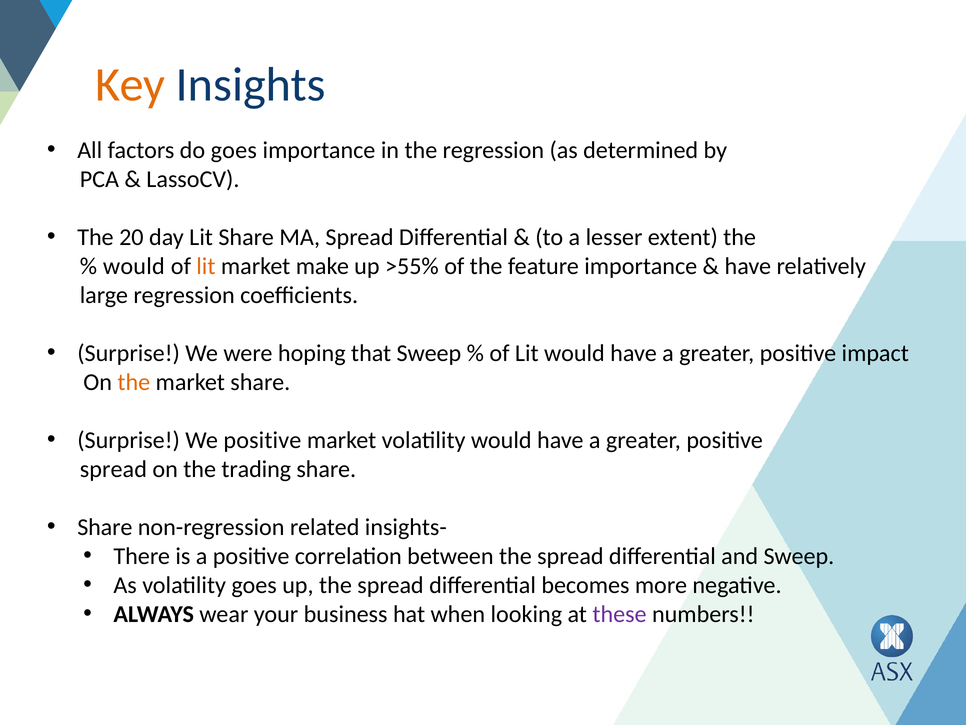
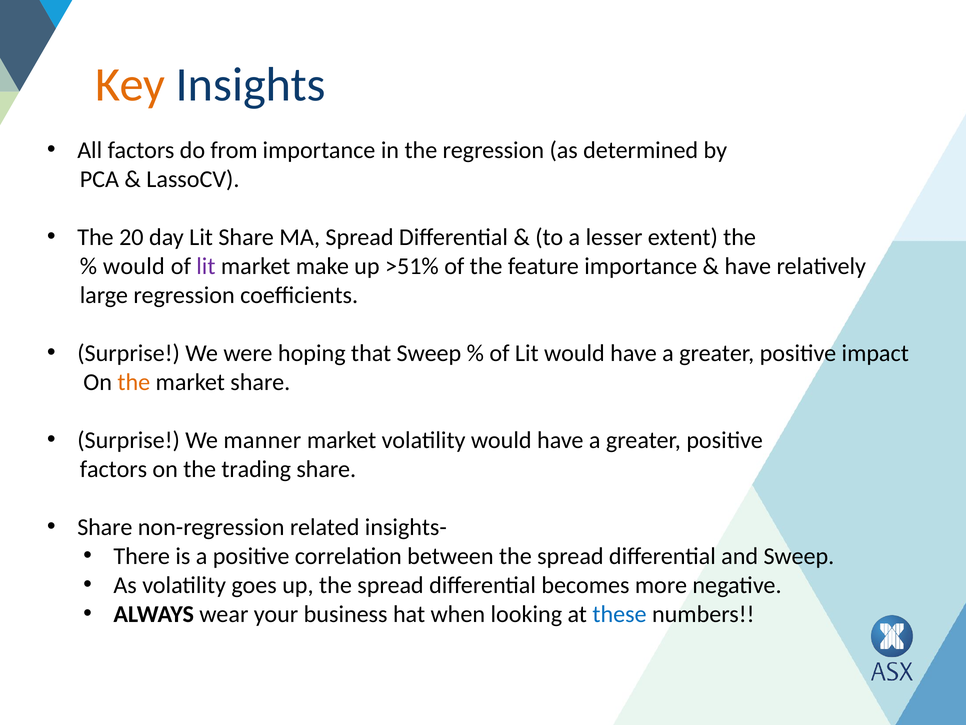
do goes: goes -> from (234, 150)
lit colour: orange -> purple (206, 266)
>55%: >55% -> >51% (412, 266)
We positive: positive -> manner (262, 440)
spread: spread -> factors (113, 469)
these colour: purple -> blue (620, 614)
